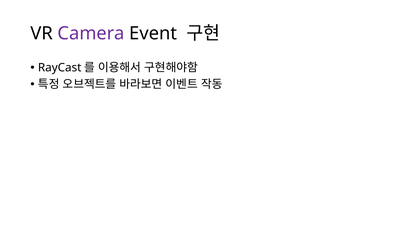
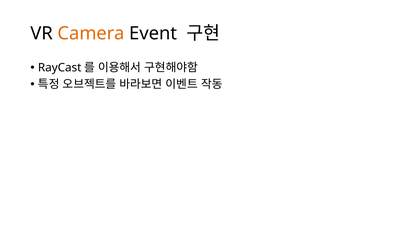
Camera colour: purple -> orange (91, 34)
